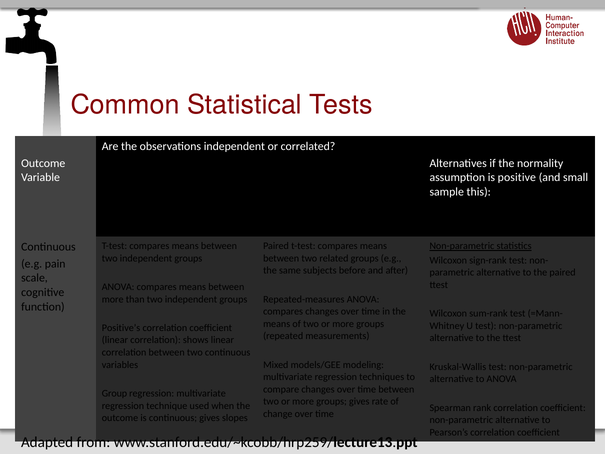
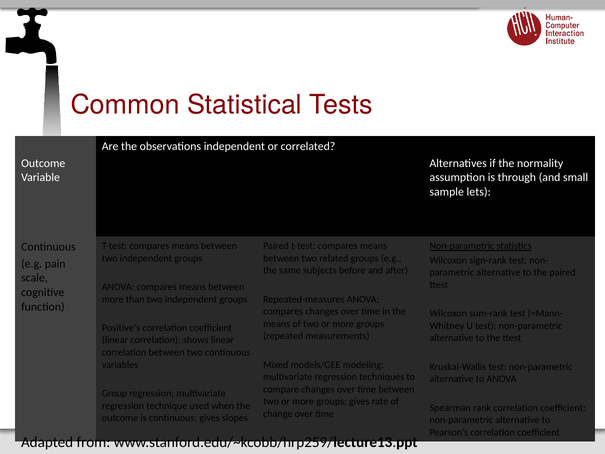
positive: positive -> through (517, 177)
this: this -> lets (479, 192)
